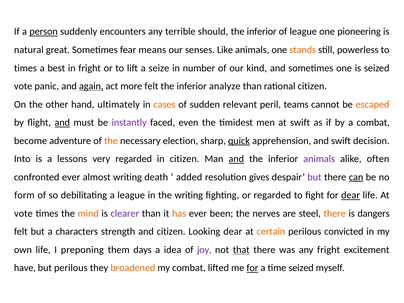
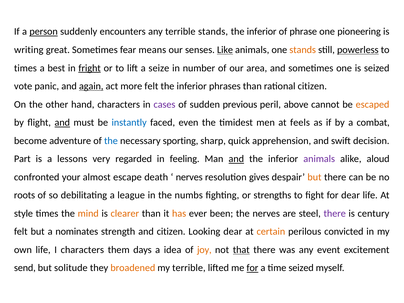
terrible should: should -> stands (213, 32)
of league: league -> phrase (303, 32)
natural: natural -> writing (29, 50)
Like underline: none -> present (225, 50)
powerless underline: none -> present (358, 50)
fright underline: none -> present (90, 68)
kind: kind -> area (257, 68)
analyze: analyze -> phrases (225, 86)
hand ultimately: ultimately -> characters (119, 104)
cases colour: orange -> purple (164, 104)
relevant: relevant -> previous (240, 104)
teams: teams -> above (296, 104)
instantly colour: purple -> blue (129, 123)
at swift: swift -> feels (300, 123)
the colour: orange -> blue (111, 141)
election: election -> sporting (181, 141)
quick underline: present -> none (239, 141)
Into: Into -> Part (22, 159)
in citizen: citizen -> feeling (185, 159)
often: often -> aloud (378, 159)
confronted ever: ever -> your (71, 177)
almost writing: writing -> escape (127, 177)
added: added -> nerves (189, 177)
but colour: purple -> orange (314, 177)
can underline: present -> none (356, 177)
form: form -> roots (24, 195)
the writing: writing -> numbs (189, 195)
or regarded: regarded -> strengths (272, 195)
dear underline: present -> none (351, 195)
vote: vote -> style (23, 213)
clearer colour: purple -> orange (125, 213)
there colour: orange -> purple (335, 213)
dangers: dangers -> century (373, 213)
characters: characters -> nominates (77, 232)
I preponing: preponing -> characters (82, 250)
joy colour: purple -> orange (204, 250)
any fright: fright -> event (329, 250)
have: have -> send (25, 268)
but perilous: perilous -> solitude (71, 268)
my combat: combat -> terrible (189, 268)
